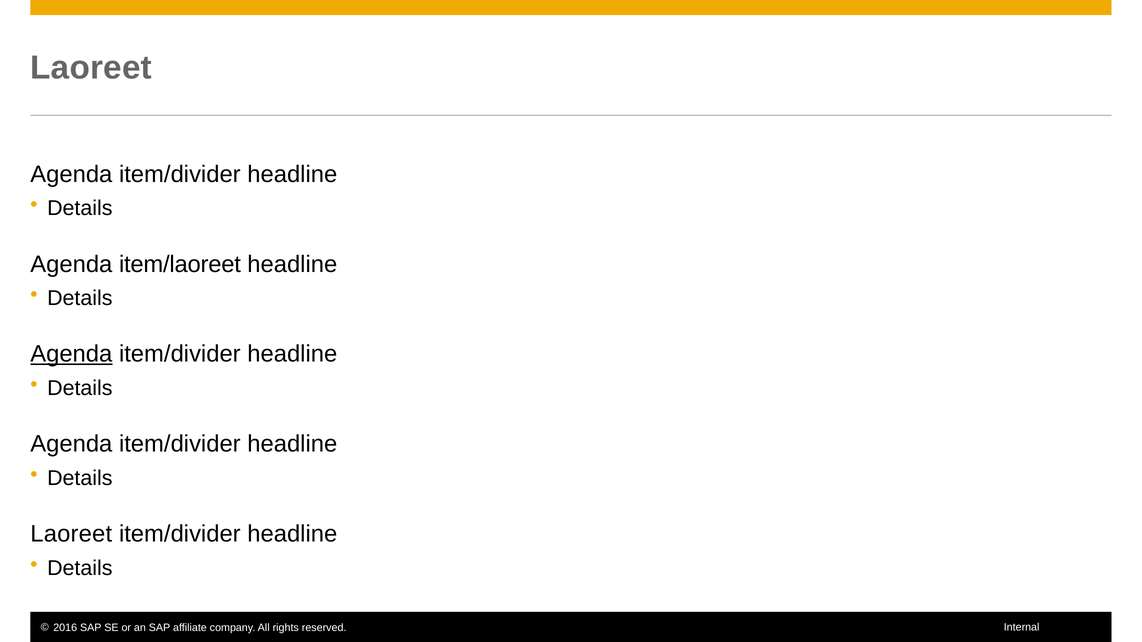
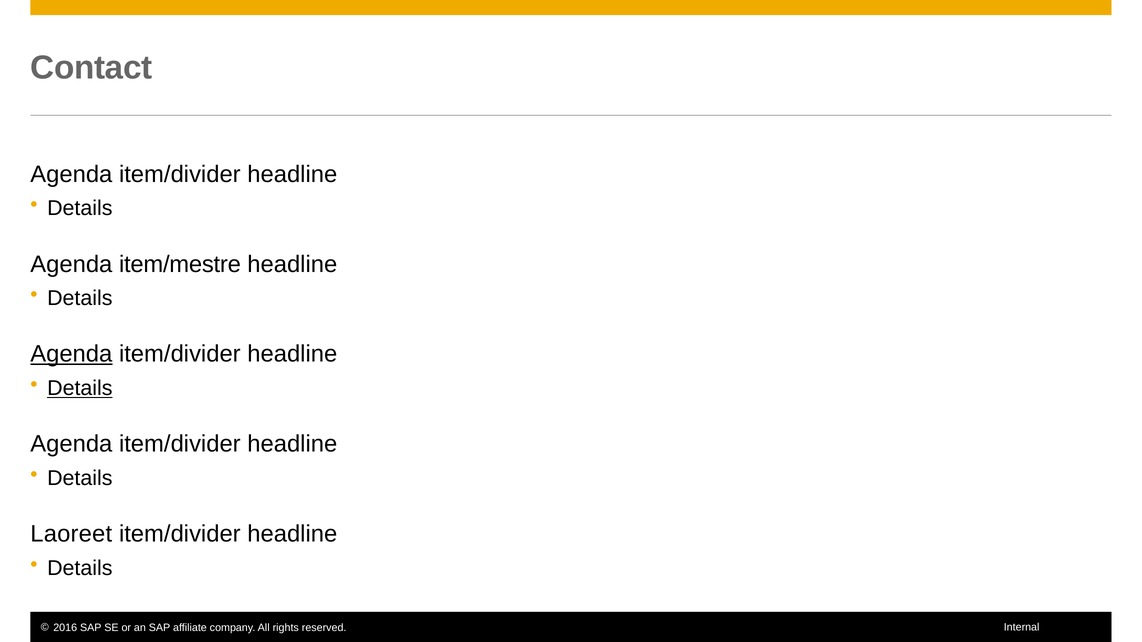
Laoreet: Laoreet -> Contact (91, 68)
item/laoreet: item/laoreet -> item/mestre (180, 264)
Details underline: none -> present (80, 388)
